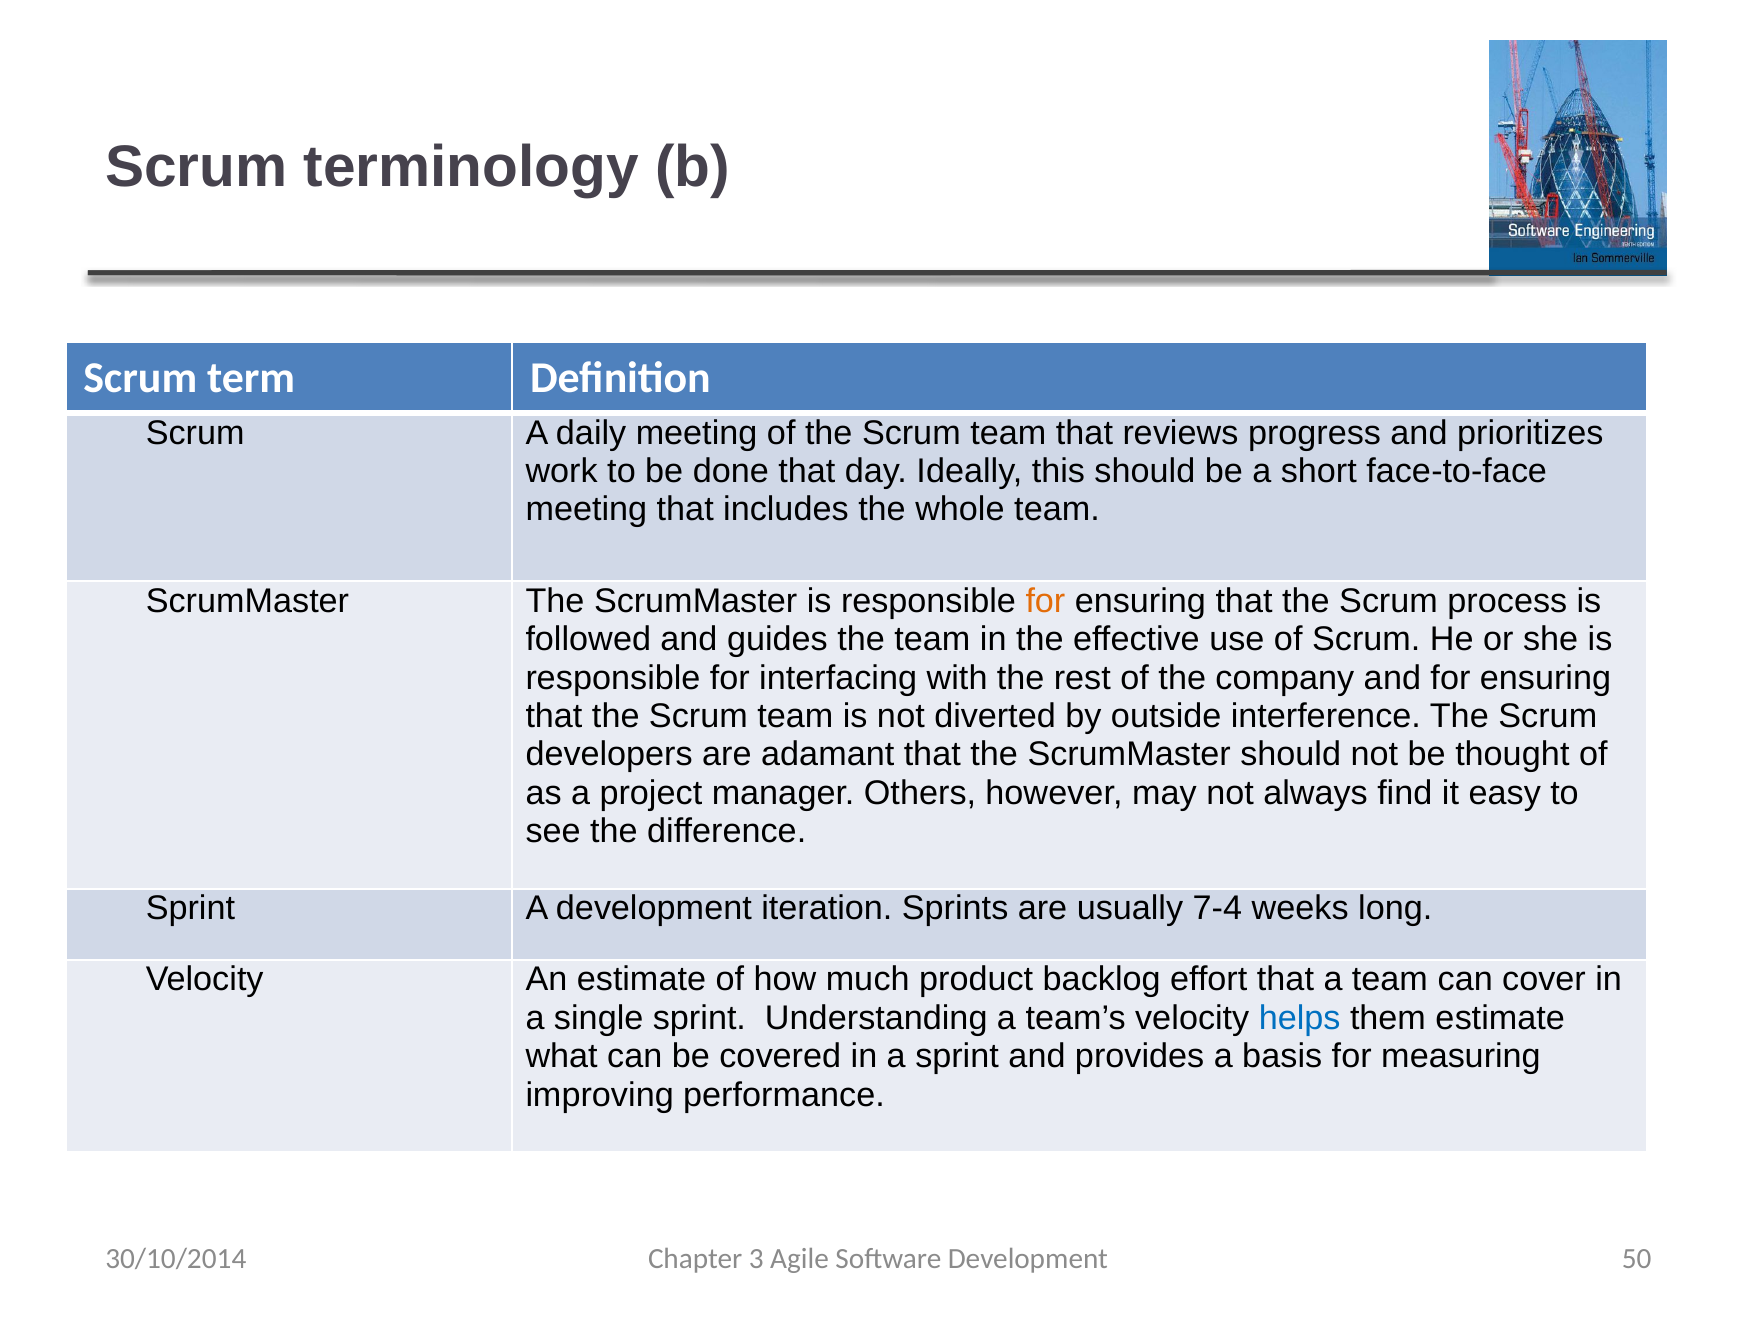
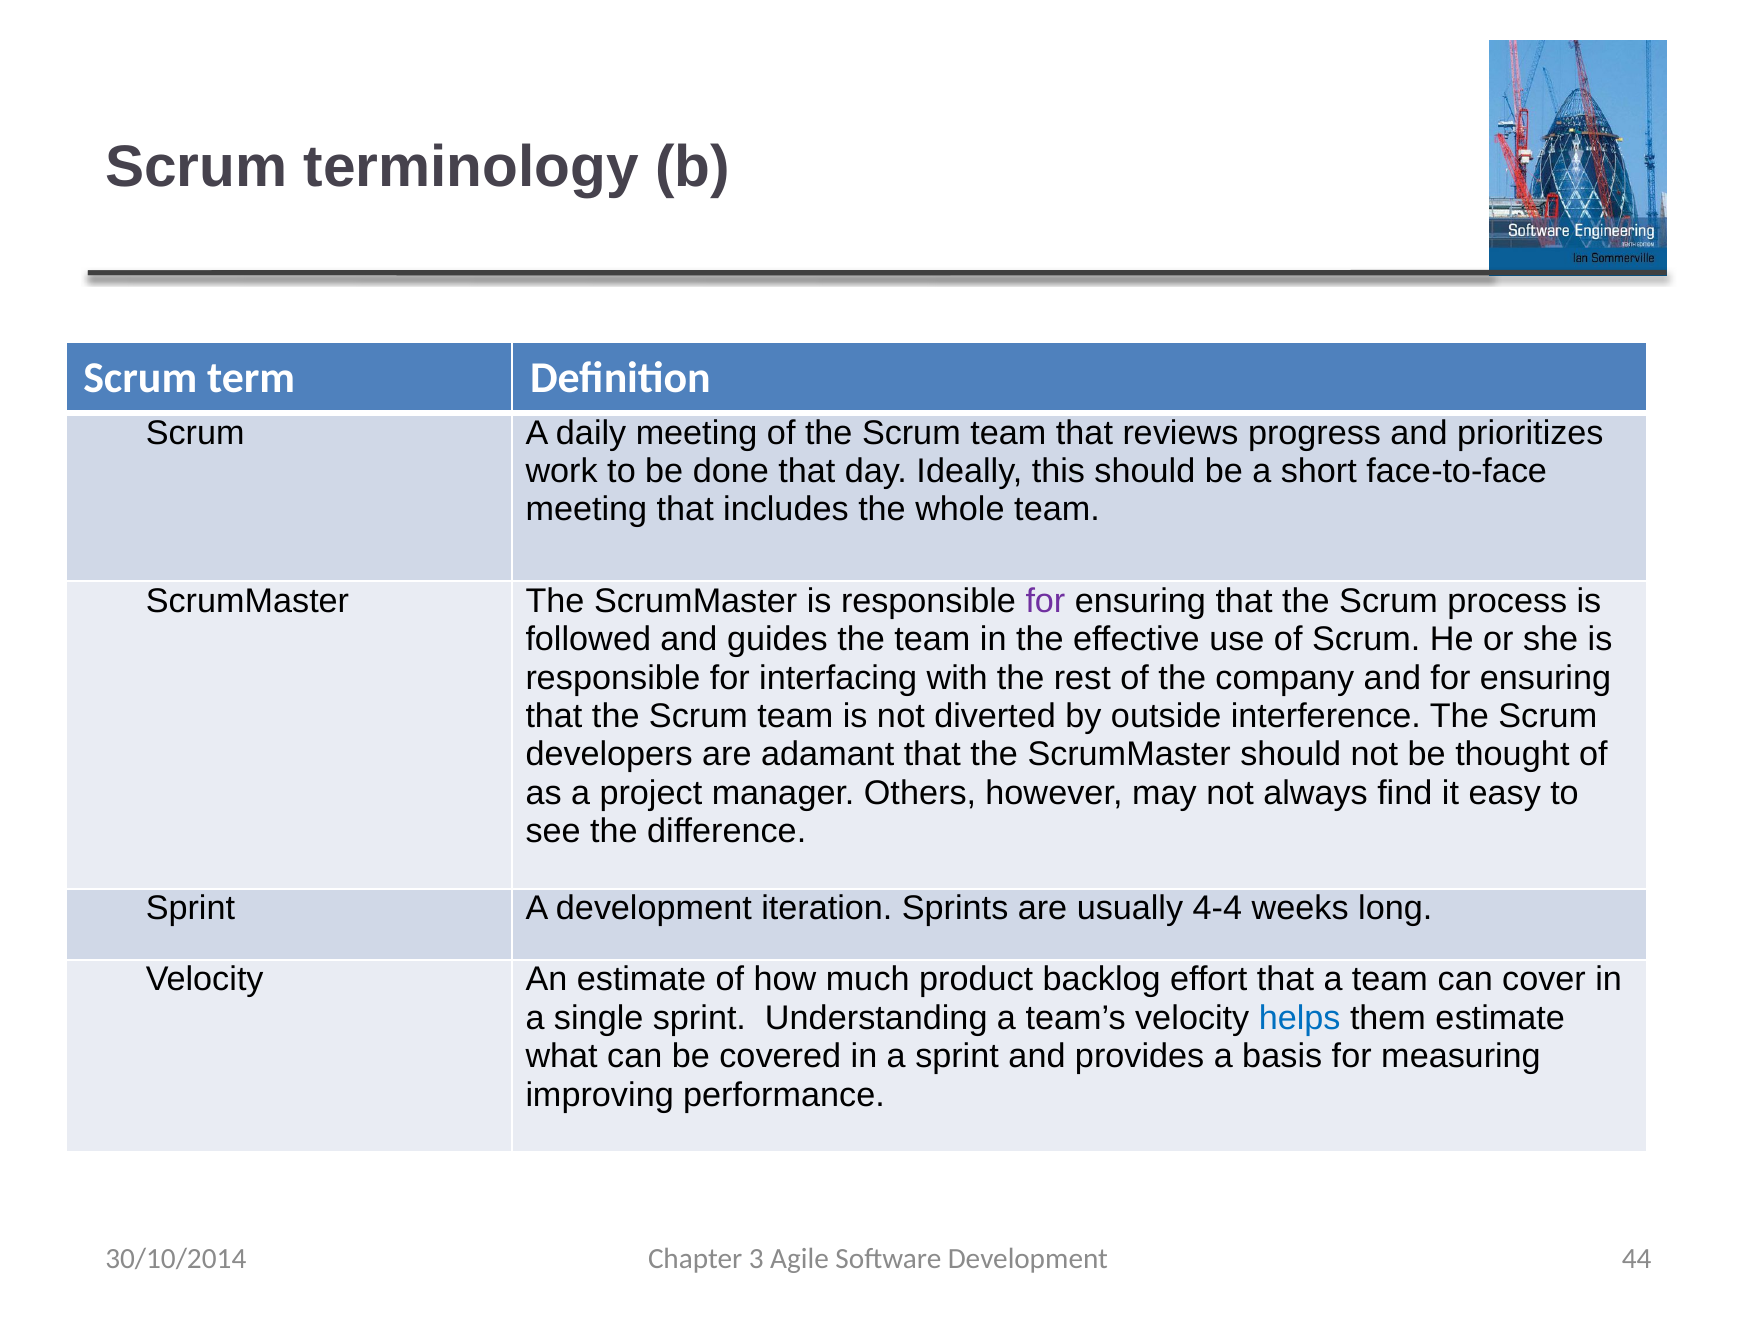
for colour: orange -> purple (1045, 601)
7-4: 7-4 -> 4-4 (1217, 908)
50: 50 -> 44 (1637, 1258)
